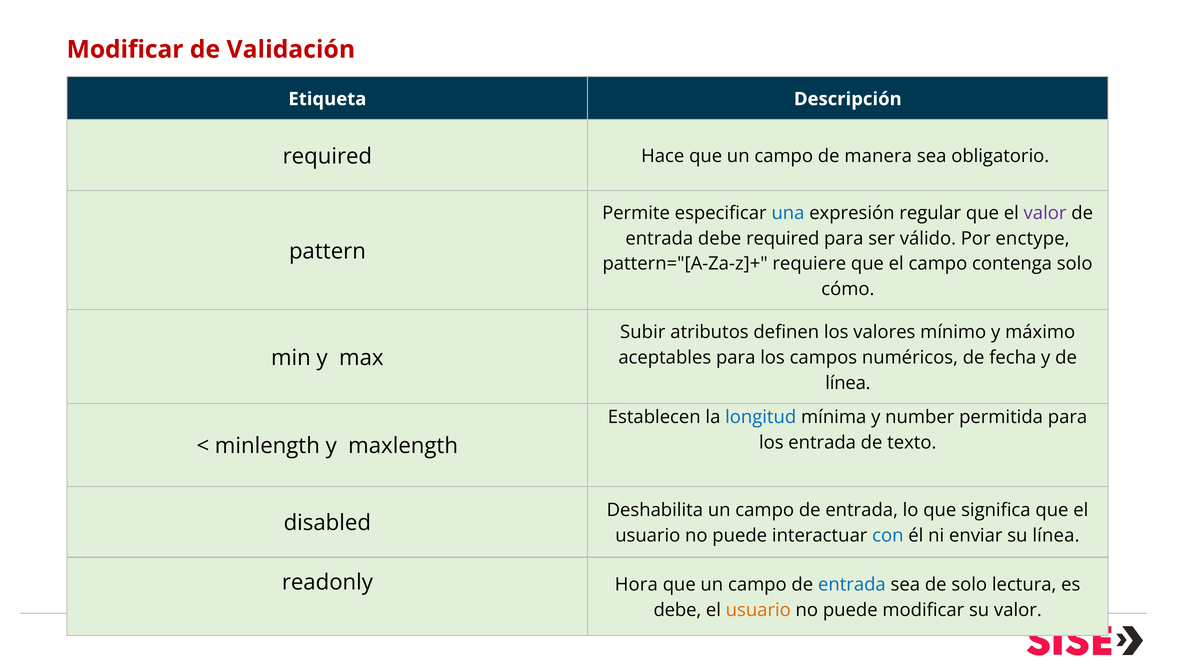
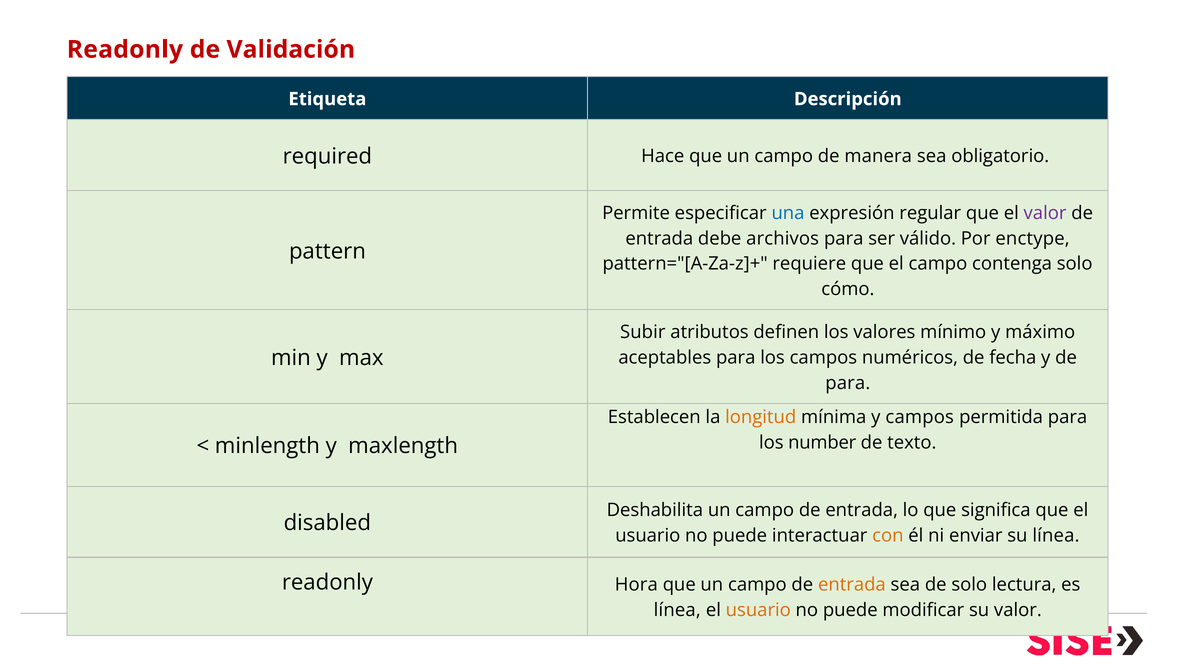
Modificar: Modificar -> Readonly (125, 50)
debe required: required -> archivos (783, 238)
línea: línea -> para (848, 383)
longitud colour: blue -> orange (761, 417)
y number: number -> campos (920, 417)
los entrada: entrada -> number (822, 442)
con colour: blue -> orange (888, 535)
entrada colour: blue -> orange (852, 584)
debe: debe -> línea (677, 610)
